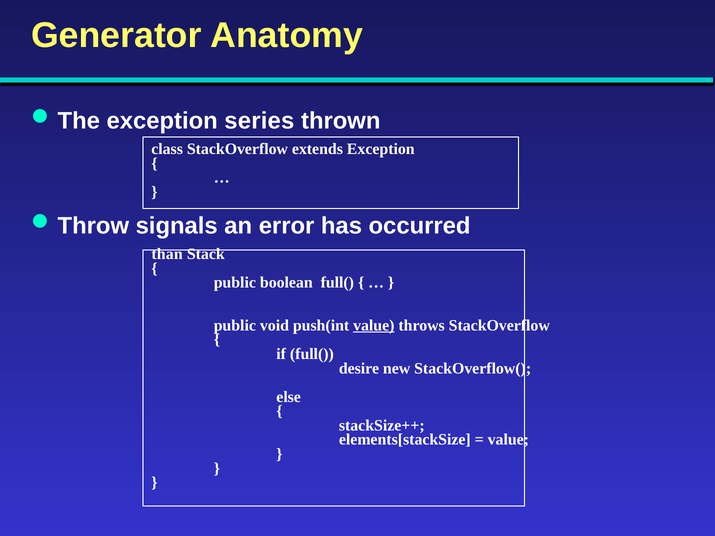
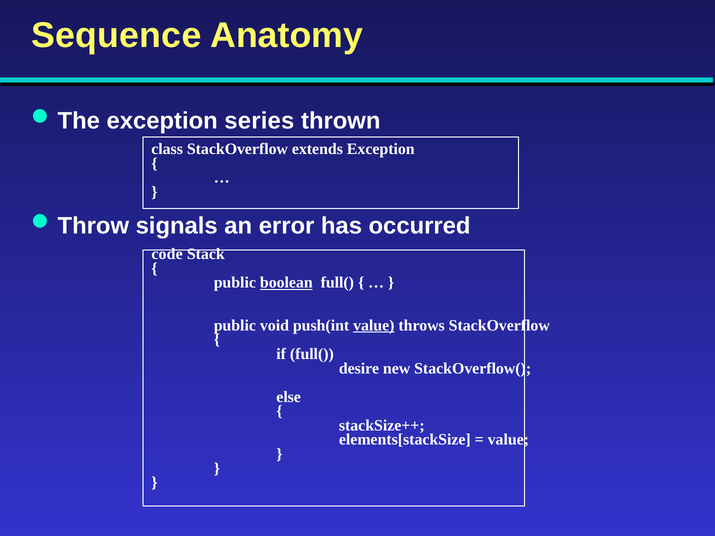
Generator: Generator -> Sequence (116, 36)
than: than -> code (167, 254)
boolean underline: none -> present (286, 283)
